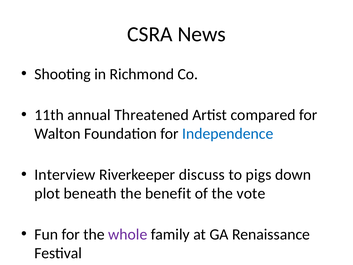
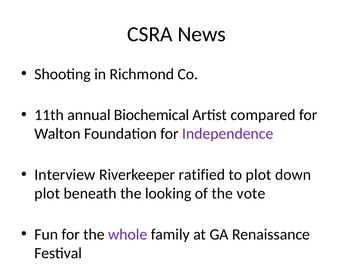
Threatened: Threatened -> Biochemical (152, 115)
Independence colour: blue -> purple (228, 134)
discuss: discuss -> ratified (202, 174)
to pigs: pigs -> plot (259, 174)
the benefit: benefit -> looking (168, 193)
